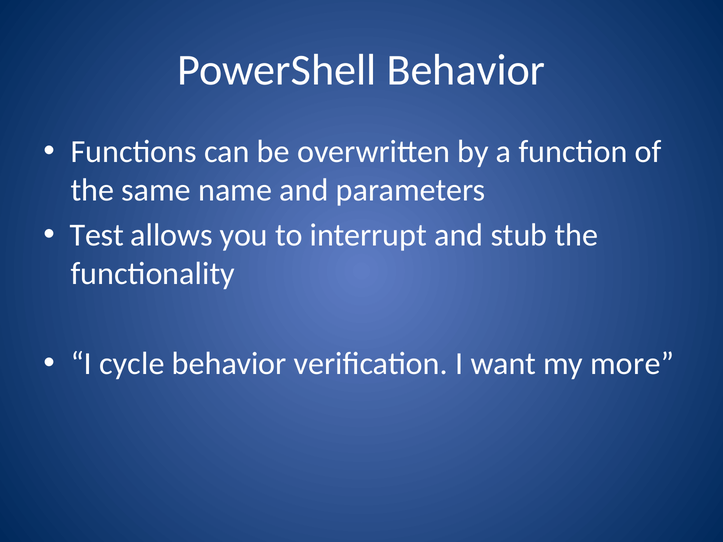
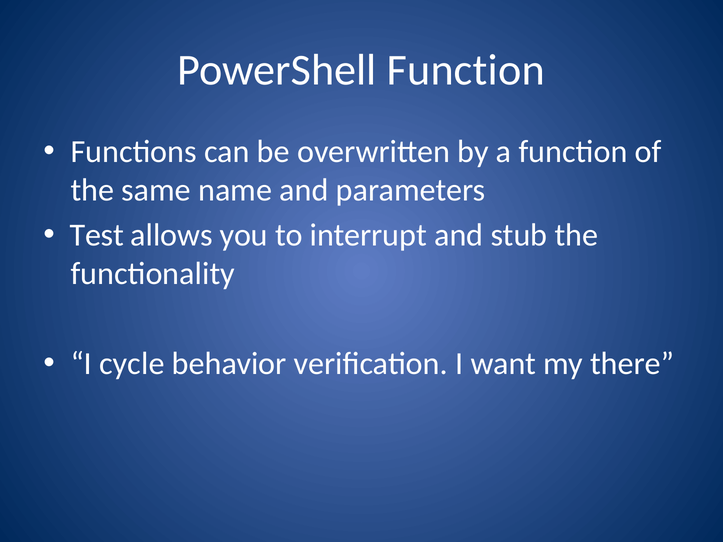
PowerShell Behavior: Behavior -> Function (466, 70)
more: more -> there (632, 364)
